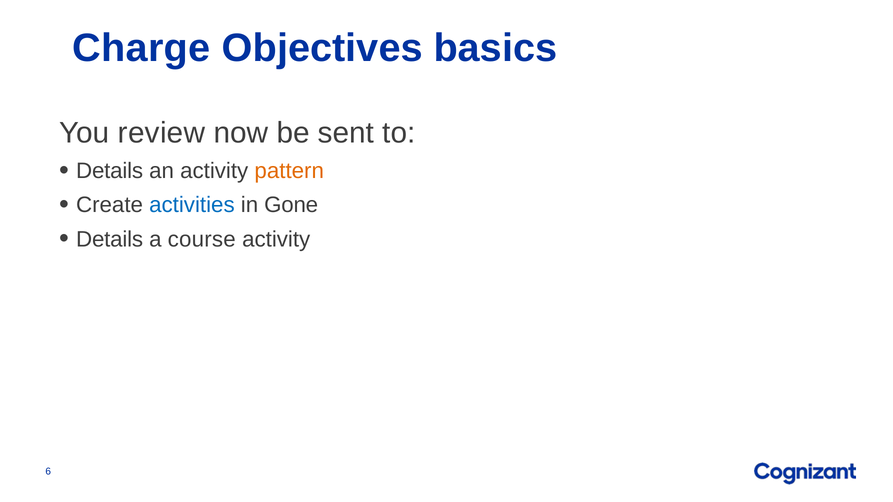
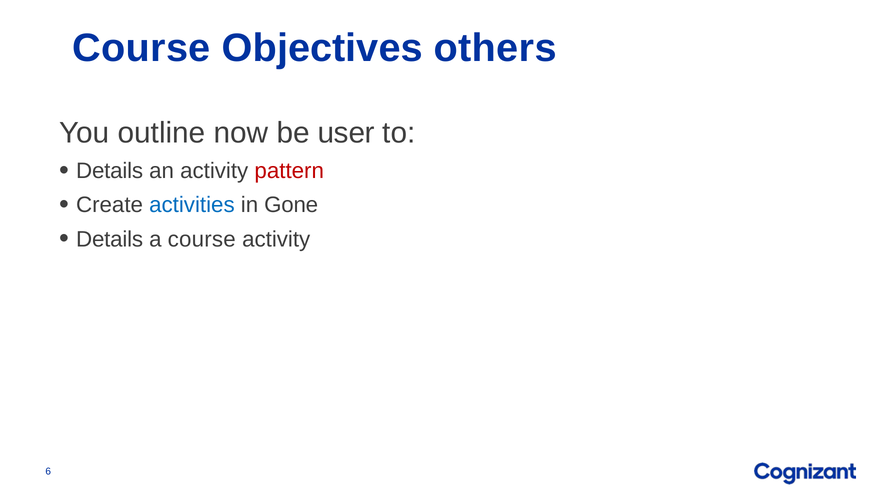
Charge: Charge -> Course (141, 48)
basics: basics -> others (495, 48)
review: review -> outline (162, 133)
sent: sent -> user (346, 133)
pattern colour: orange -> red (289, 171)
